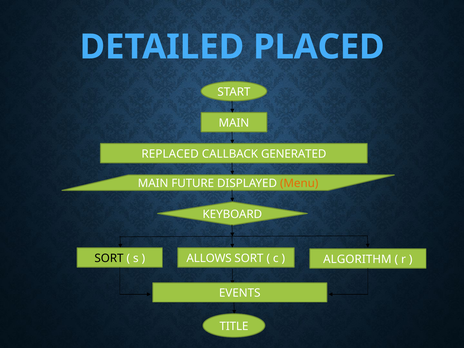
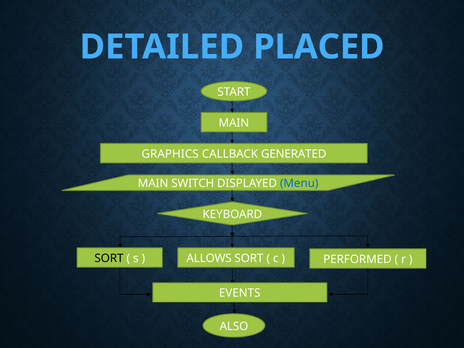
REPLACED: REPLACED -> GRAPHICS (170, 154)
FUTURE: FUTURE -> SWITCH (193, 183)
Menu colour: orange -> blue (299, 183)
ALGORITHM: ALGORITHM -> PERFORMED (357, 259)
TITLE: TITLE -> ALSO (234, 326)
